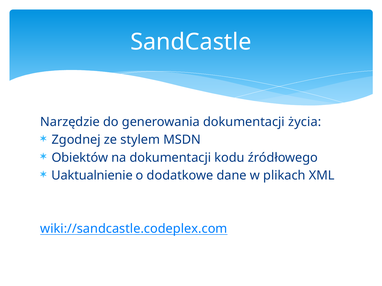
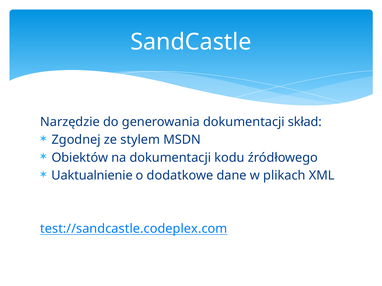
życia: życia -> skład (305, 122)
wiki://sandcastle.codeplex.com: wiki://sandcastle.codeplex.com -> test://sandcastle.codeplex.com (134, 229)
